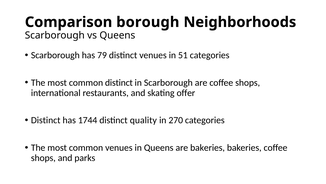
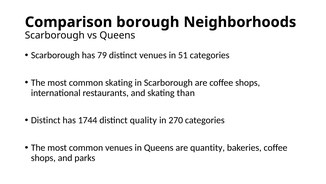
common distinct: distinct -> skating (119, 82)
offer: offer -> than (186, 93)
are bakeries: bakeries -> quantity (208, 147)
